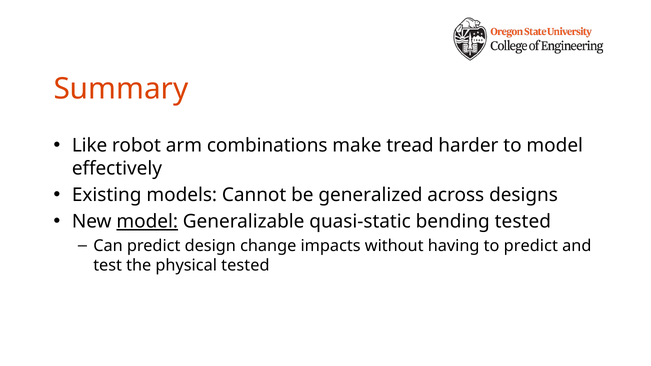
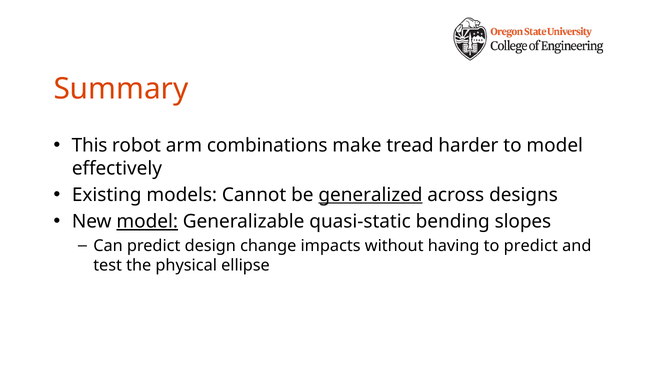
Like: Like -> This (90, 146)
generalized underline: none -> present (370, 195)
bending tested: tested -> slopes (523, 222)
physical tested: tested -> ellipse (245, 265)
